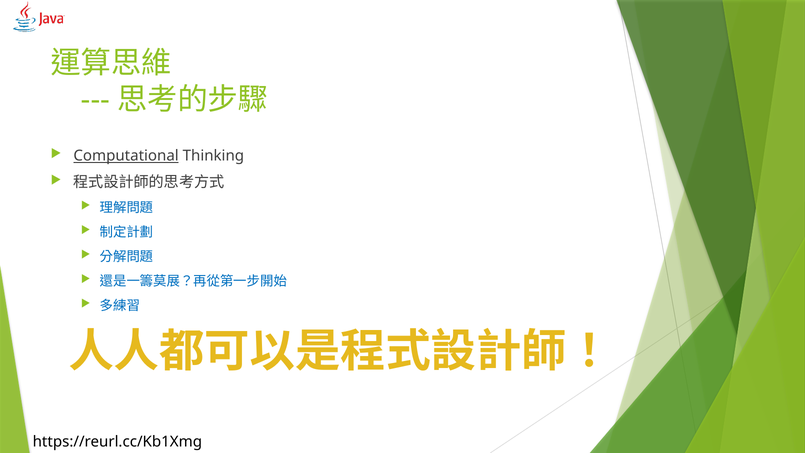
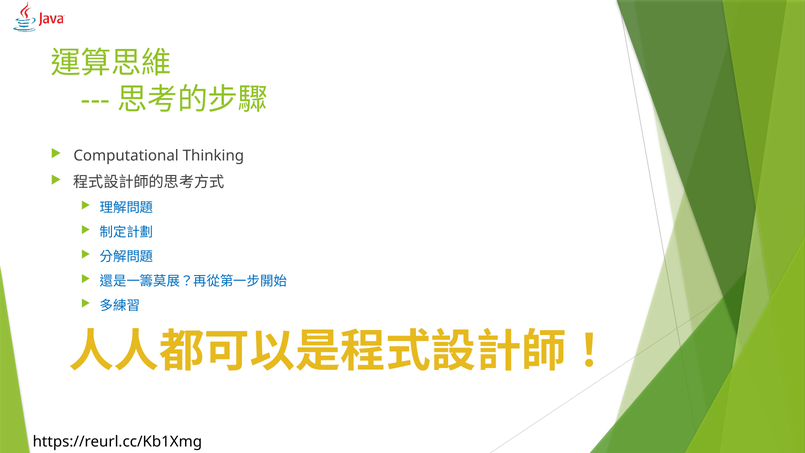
Computational underline: present -> none (126, 156)
